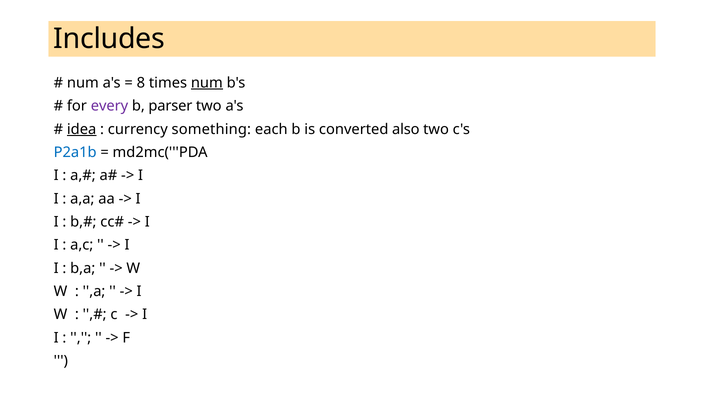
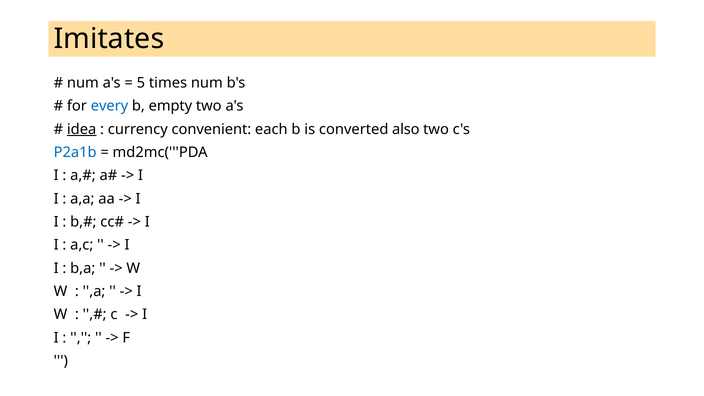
Includes: Includes -> Imitates (109, 39)
8: 8 -> 5 (141, 83)
num underline: present -> none (207, 83)
every colour: purple -> blue (109, 106)
parser: parser -> empty (170, 106)
something: something -> convenient (211, 129)
